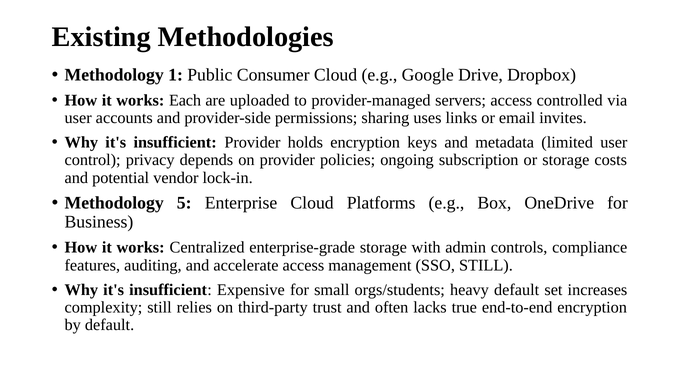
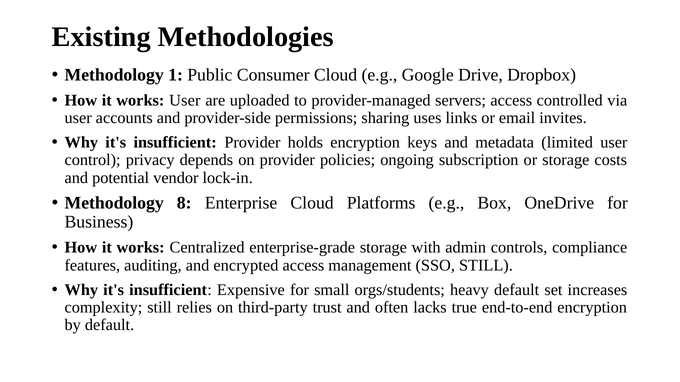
works Each: Each -> User (185, 100)
5: 5 -> 8 (184, 203)
accelerate: accelerate -> encrypted (246, 265)
